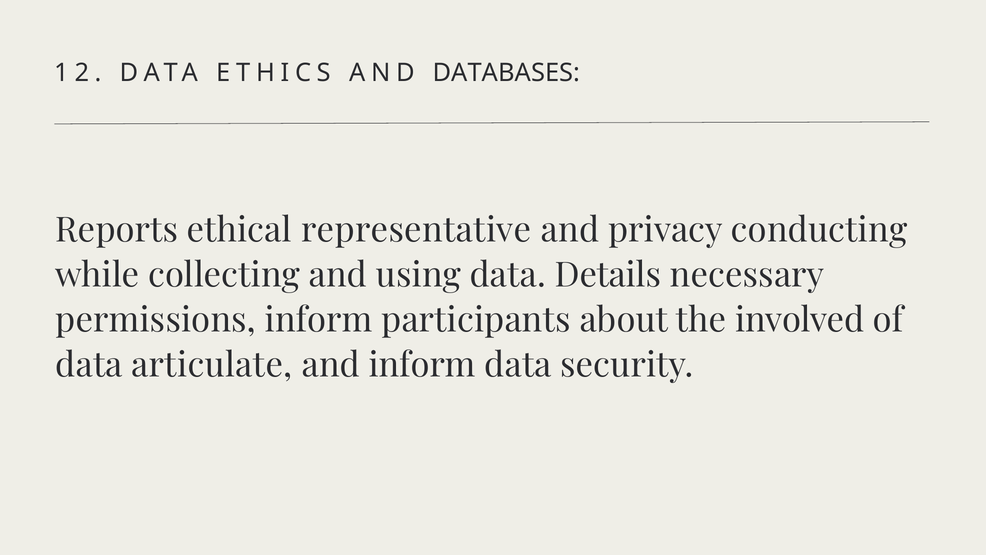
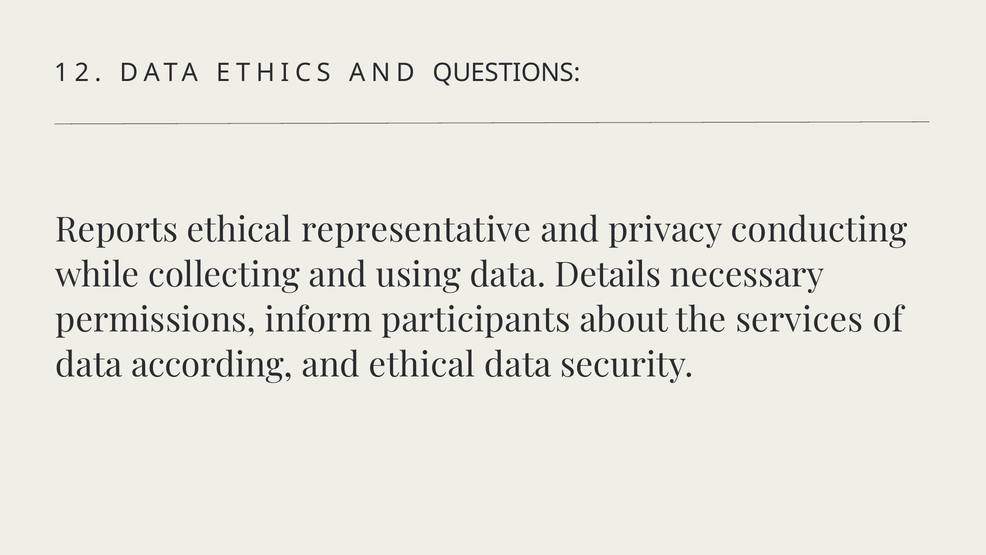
DATABASES: DATABASES -> QUESTIONS (507, 73)
involved: involved -> services (799, 320)
articulate: articulate -> according (212, 365)
and inform: inform -> ethical (422, 365)
